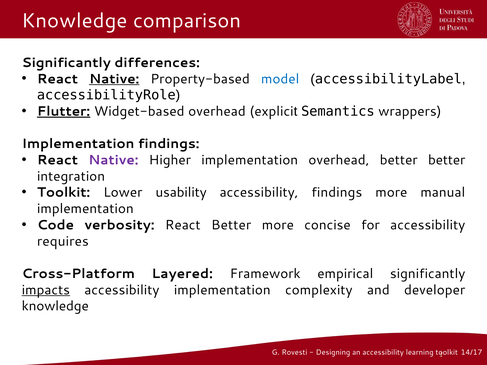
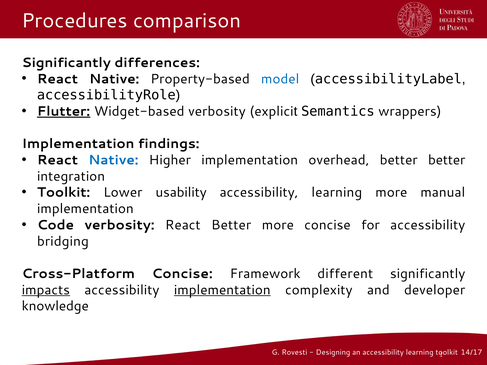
Knowledge: Knowledge -> Procedures (74, 21)
Native underline: present -> none (114, 79)
Widget-based overhead: overhead -> verbosity (217, 111)
Native colour: purple -> blue (113, 160)
findings: findings -> learning (337, 193)
requires: requires -> bridging (63, 241)
Cross-Platform Layered: Layered -> Concise (182, 274)
empirical: empirical -> different (345, 274)
implementation underline: none -> present (222, 290)
